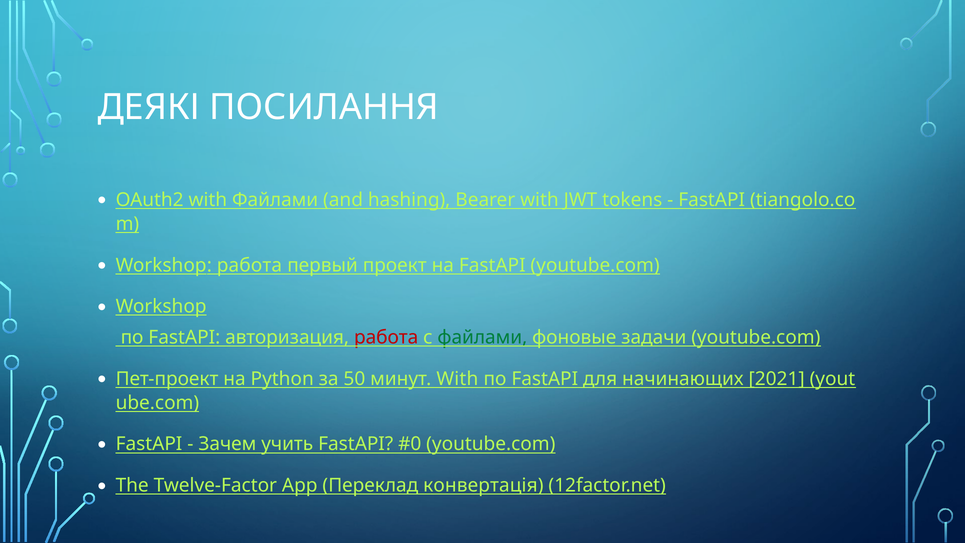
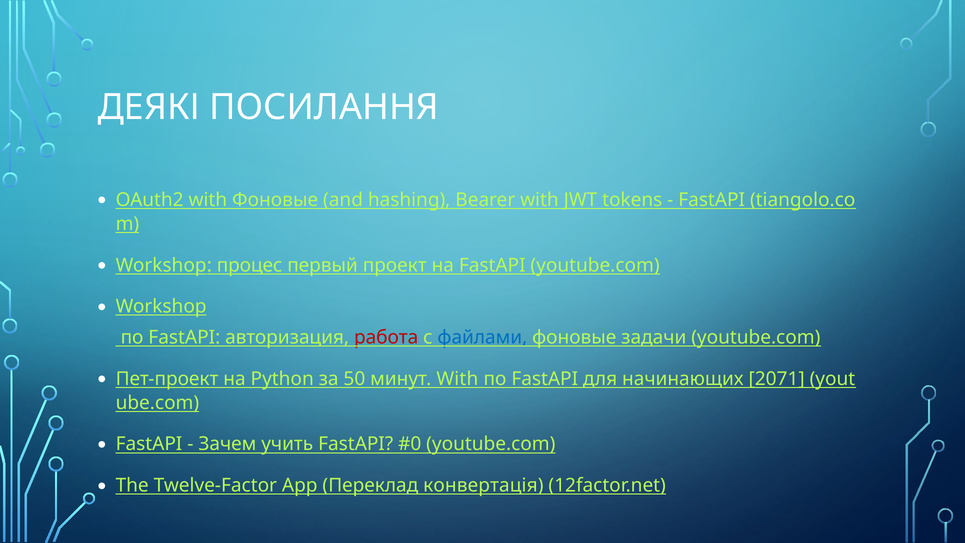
with Файлами: Файлами -> Фоновые (275, 200)
Workshop работа: работа -> процес (250, 265)
файлами colour: green -> blue (482, 337)
2021: 2021 -> 2071 (777, 379)
